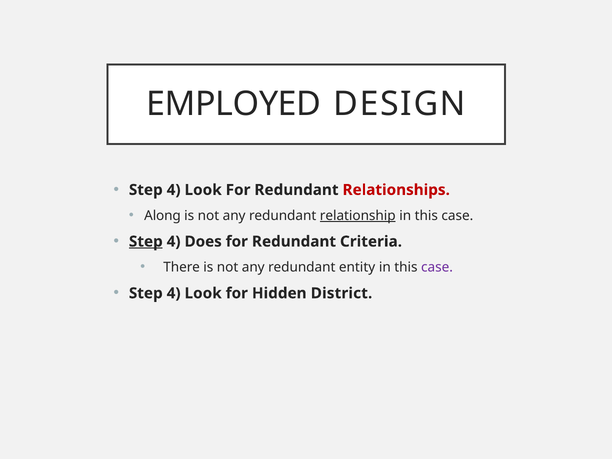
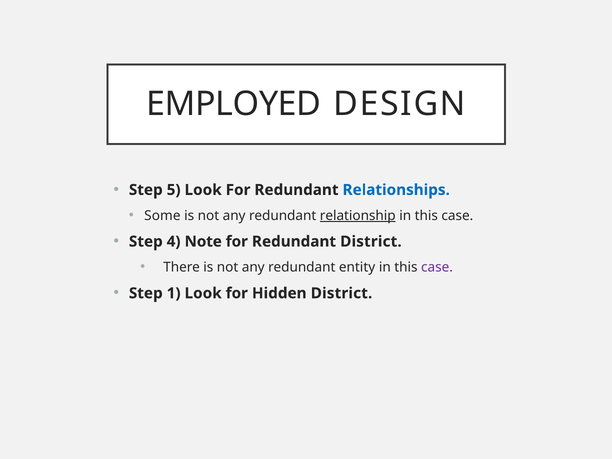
4: 4 -> 5 (174, 190)
Relationships colour: red -> blue (396, 190)
Along: Along -> Some (162, 216)
Step underline: present -> none (146, 242)
Does: Does -> Note (203, 242)
Redundant Criteria: Criteria -> District (371, 242)
4: 4 -> 1 (174, 293)
